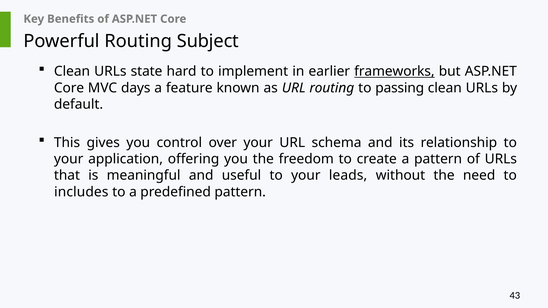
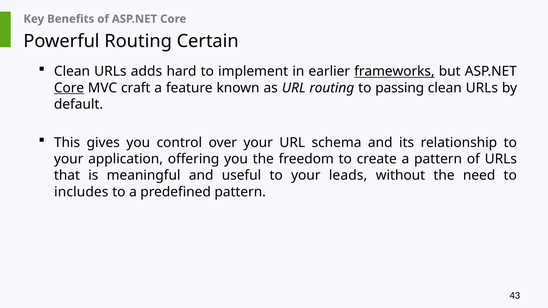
Subject: Subject -> Certain (208, 41)
state: state -> adds (146, 71)
Core underline: none -> present (69, 88)
days: days -> craft (136, 88)
